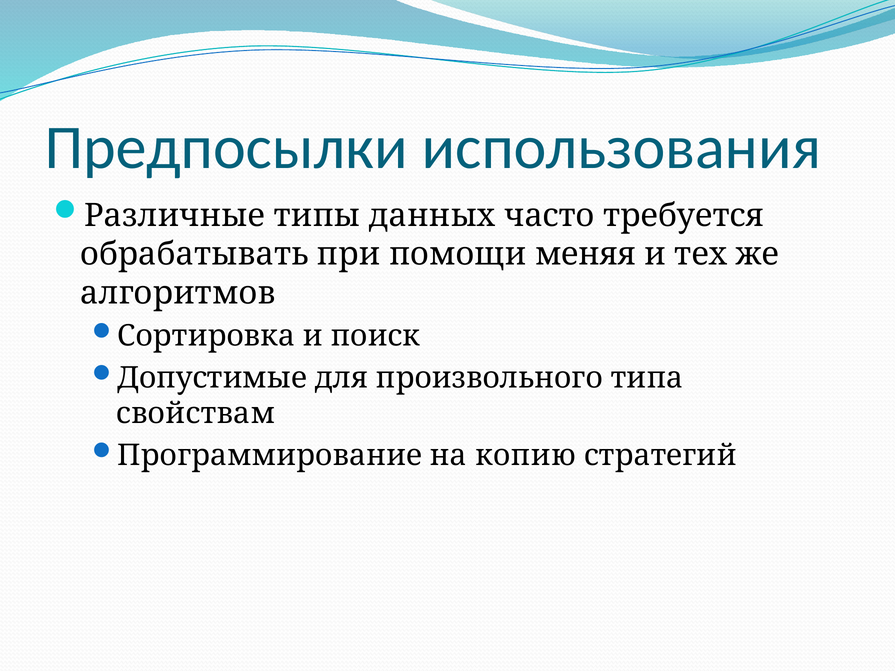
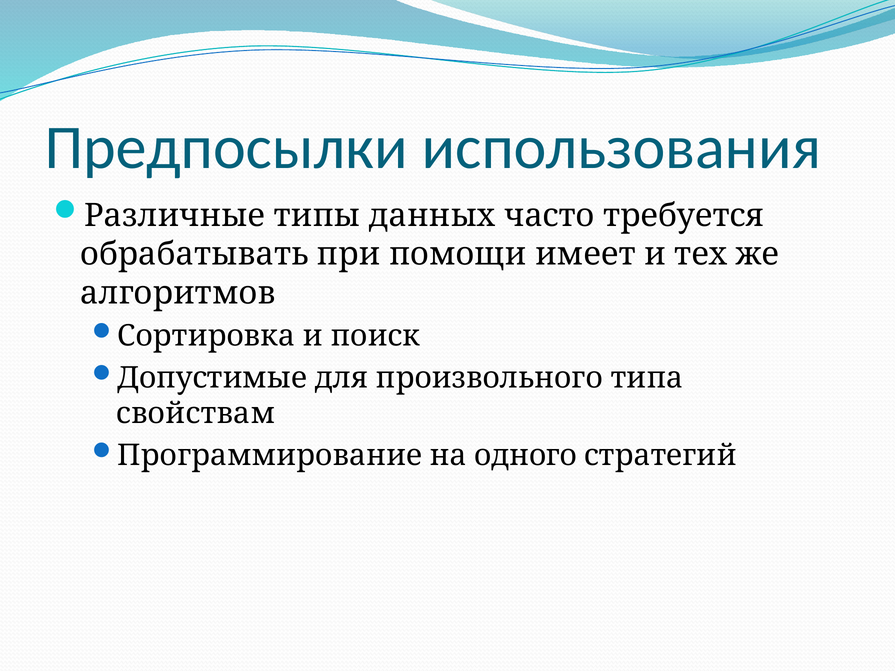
меняя: меняя -> имеет (585, 254)
копию: копию -> одного (526, 455)
